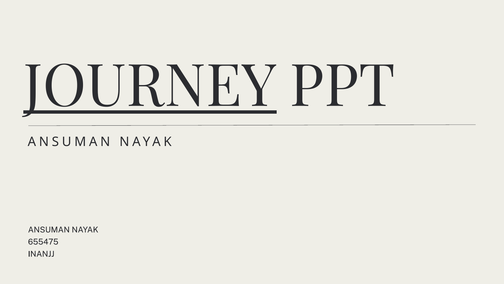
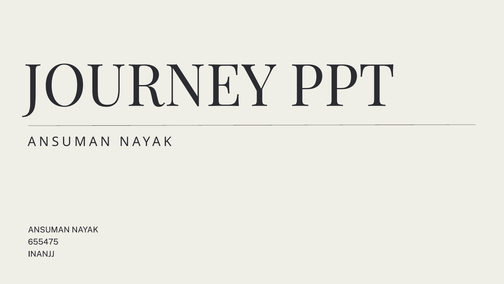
JOURNEY underline: present -> none (150, 87)
